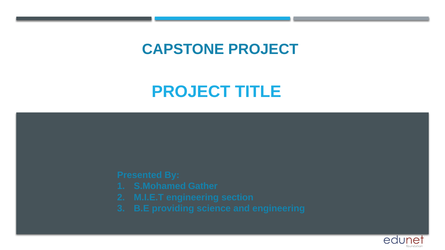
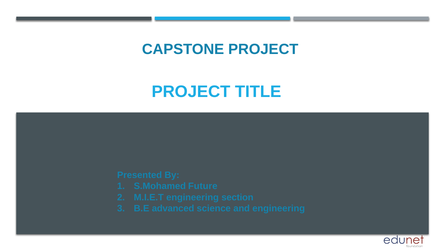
Gather: Gather -> Future (203, 186)
providing: providing -> advanced (173, 209)
